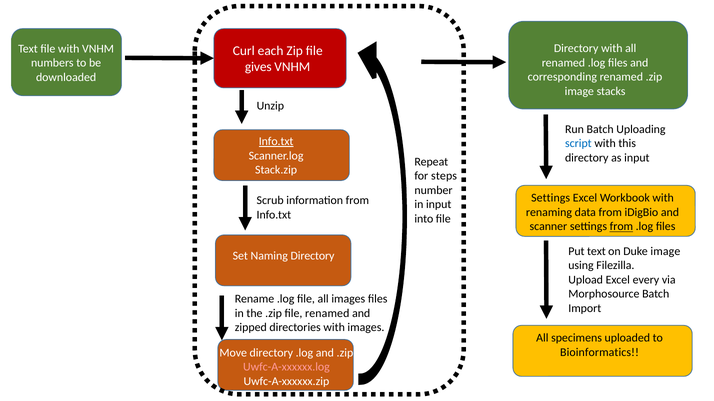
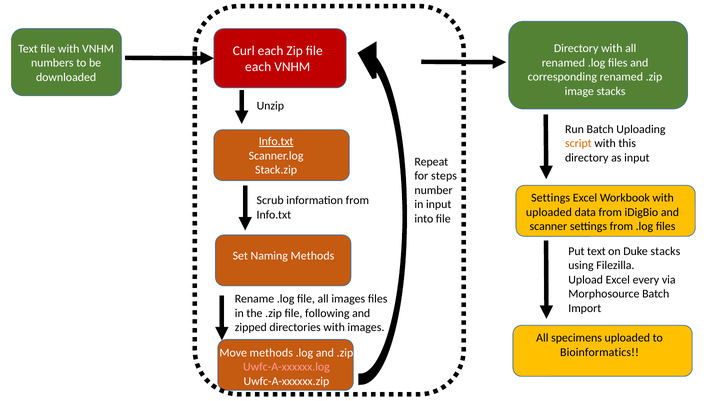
gives: gives -> each (258, 67)
script colour: blue -> orange (578, 144)
renaming: renaming -> uploaded (549, 213)
from underline: present -> none (621, 227)
Duke image: image -> stacks (665, 252)
Naming Directory: Directory -> Methods (312, 256)
file renamed: renamed -> following (327, 314)
Move directory: directory -> methods (271, 353)
